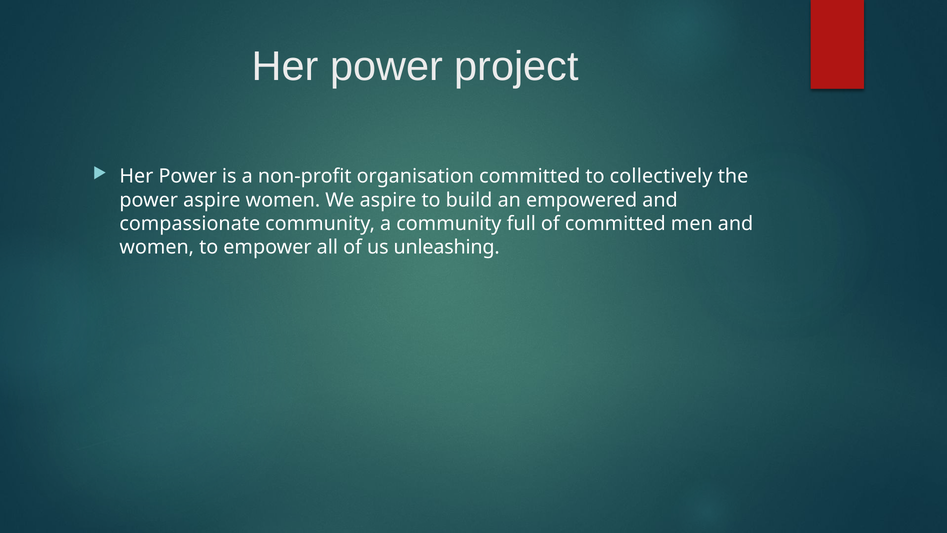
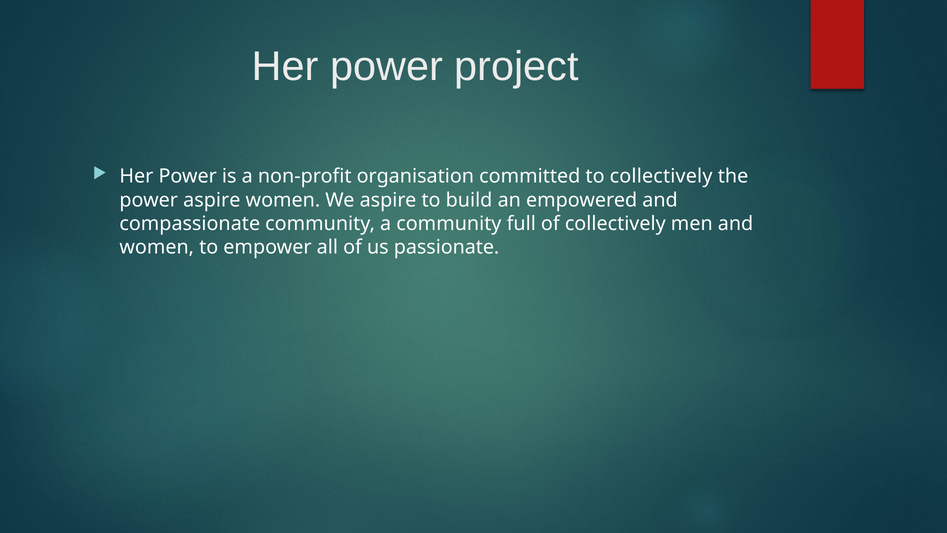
of committed: committed -> collectively (615, 224)
unleashing: unleashing -> passionate (447, 247)
